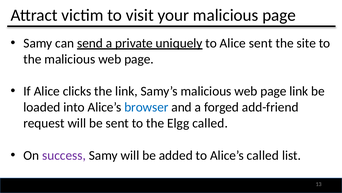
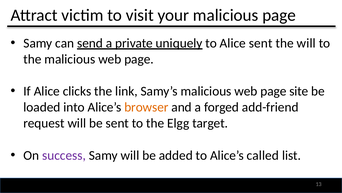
the site: site -> will (306, 43)
page link: link -> site (299, 91)
browser colour: blue -> orange (146, 107)
Elgg called: called -> target (210, 123)
